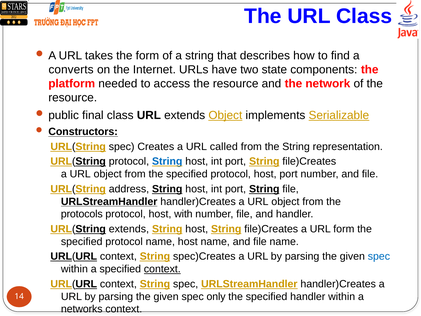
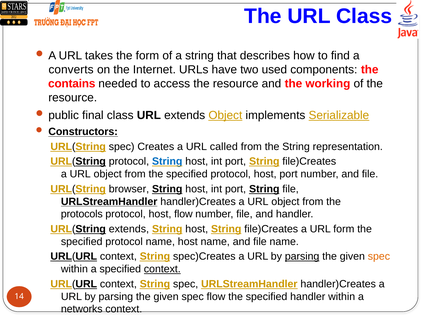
state: state -> used (274, 70)
platform: platform -> contains (72, 84)
network: network -> working (328, 84)
address: address -> browser (129, 189)
host with: with -> flow (183, 214)
parsing underline: none -> present (302, 256)
spec colour: blue -> orange (379, 256)
spec only: only -> flow (216, 296)
